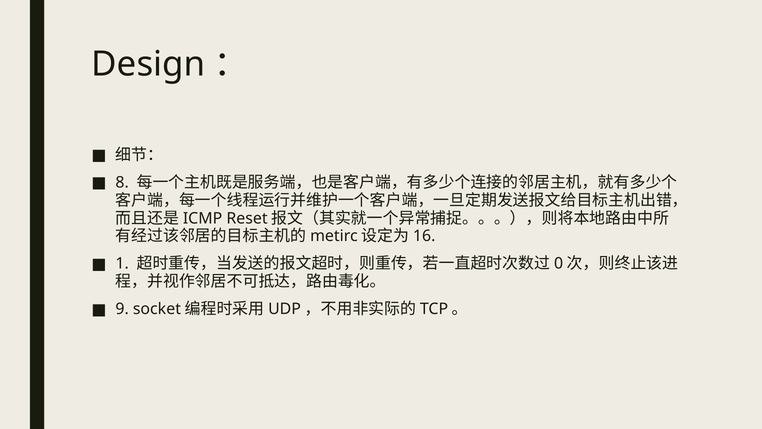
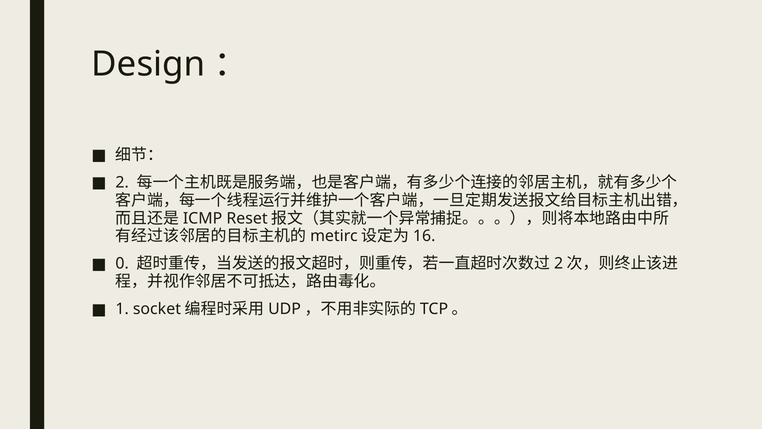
8: 8 -> 2 (122, 182)
1: 1 -> 0 (122, 263)
0: 0 -> 2 (559, 263)
9: 9 -> 1 (122, 309)
